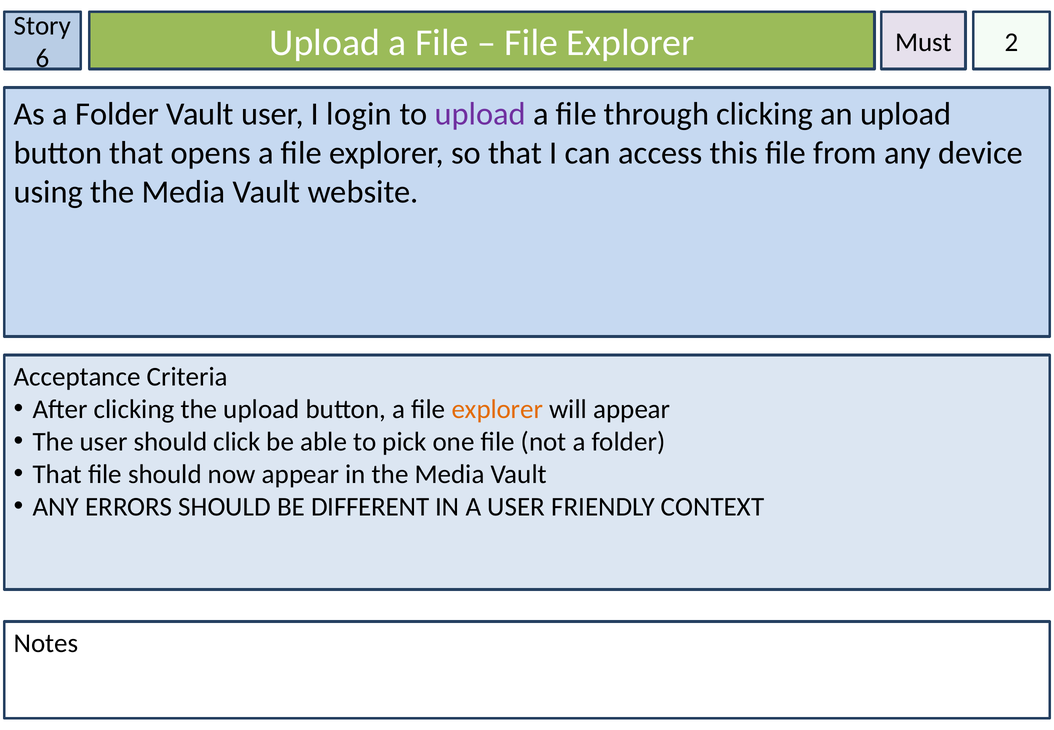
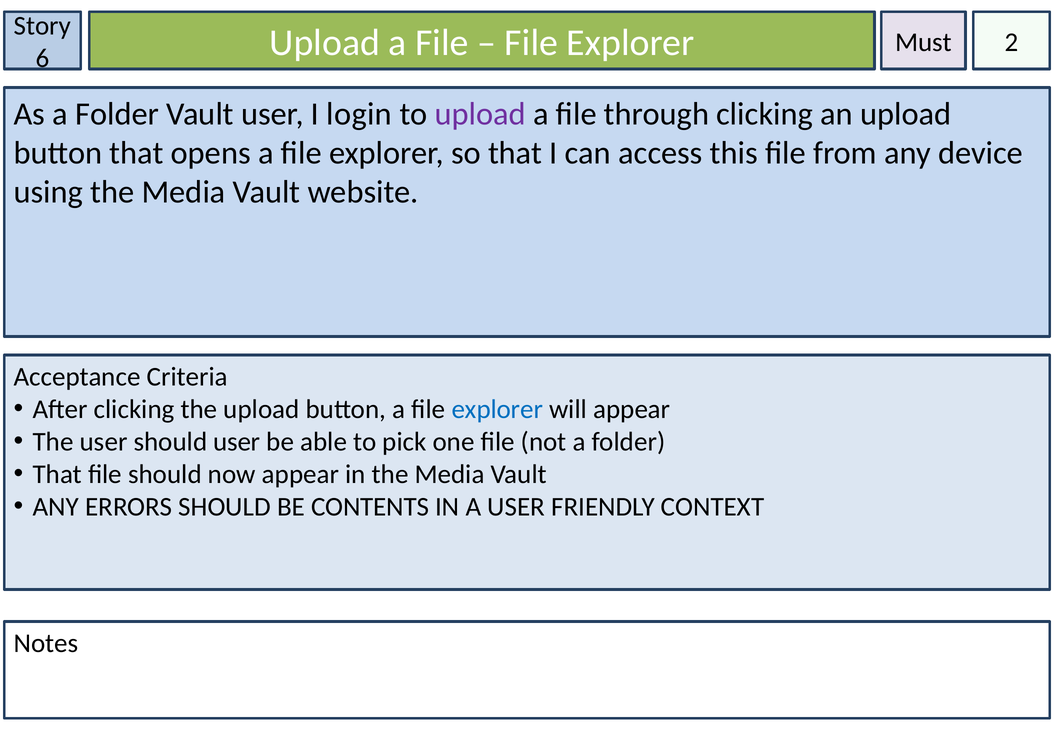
explorer colour: orange -> blue (497, 409)
should click: click -> user (237, 442)
DIFFERENT: DIFFERENT -> CONTENTS (370, 507)
